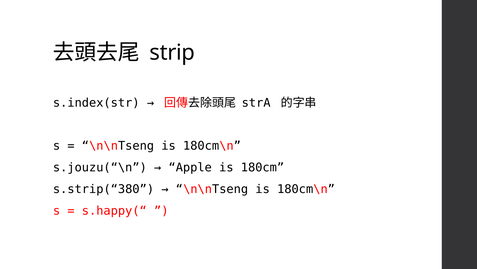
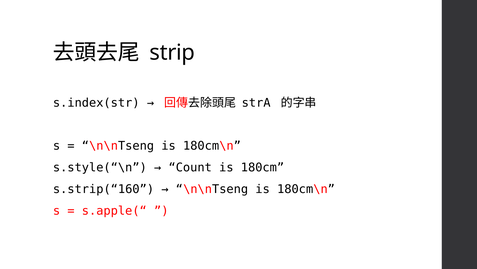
s.jouzu(“\n: s.jouzu(“\n -> s.style(“\n (100, 167)
Apple: Apple -> Count (190, 167)
s.strip(“380: s.strip(“380 -> s.strip(“160 (103, 189)
s.happy(“: s.happy(“ -> s.apple(“ (114, 210)
